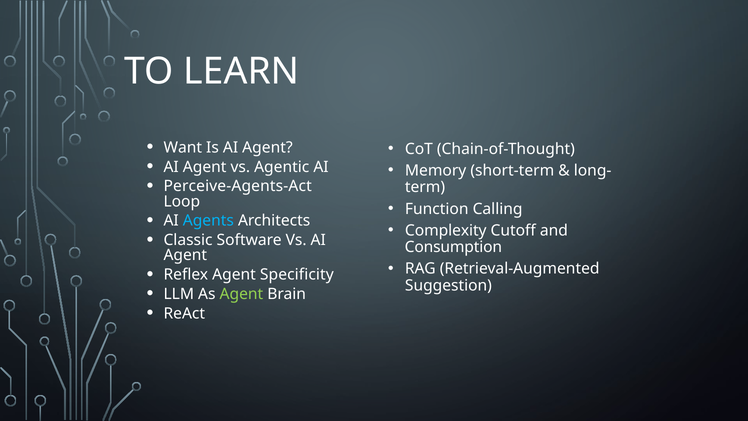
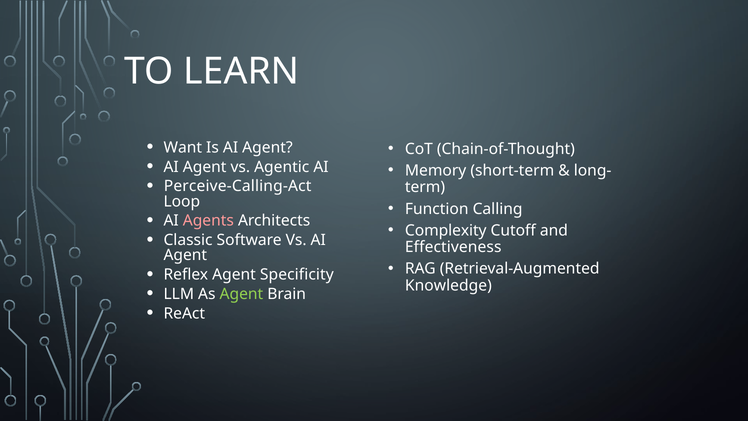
Perceive-Agents-Act: Perceive-Agents-Act -> Perceive-Calling-Act (238, 186)
Agents colour: light blue -> pink (208, 221)
Consumption: Consumption -> Effectiveness (453, 247)
Suggestion: Suggestion -> Knowledge (448, 286)
